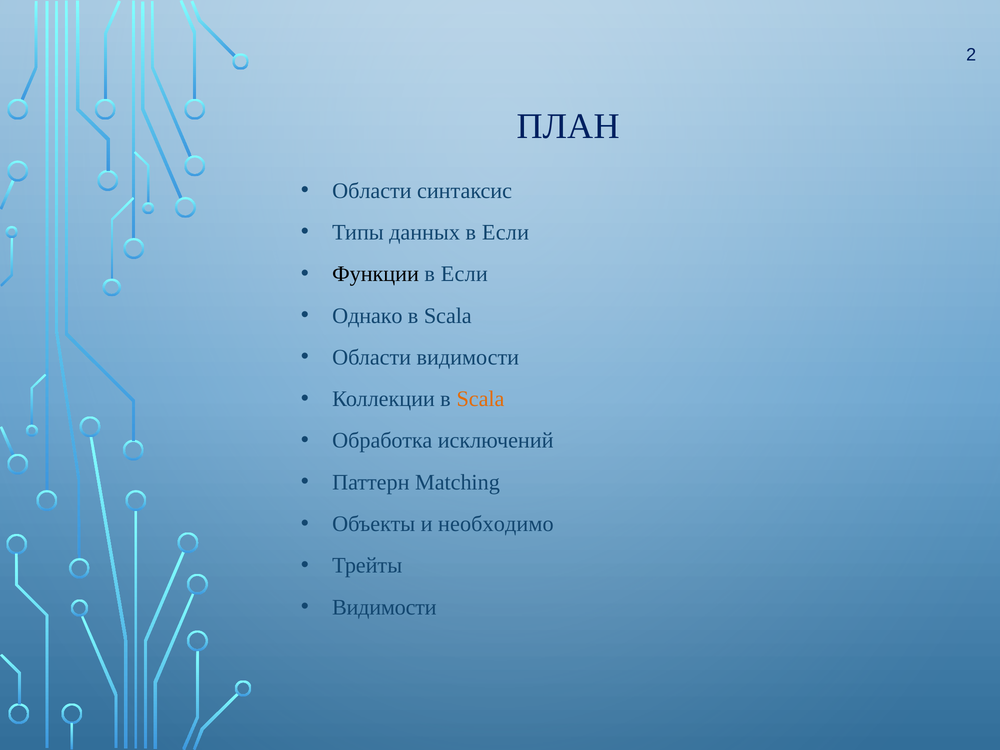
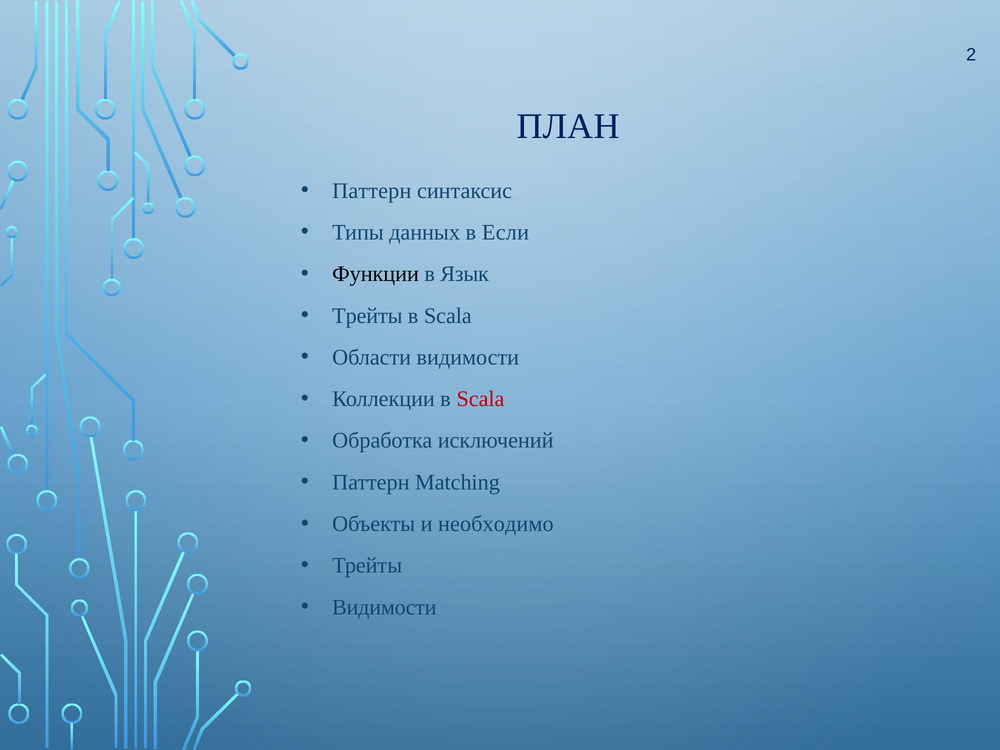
Области: Области -> Паттерн (372, 191)
Если: Если -> Язык (465, 274)
Однако: Однако -> Трейты (367, 316)
Scala colour: orange -> red (480, 399)
